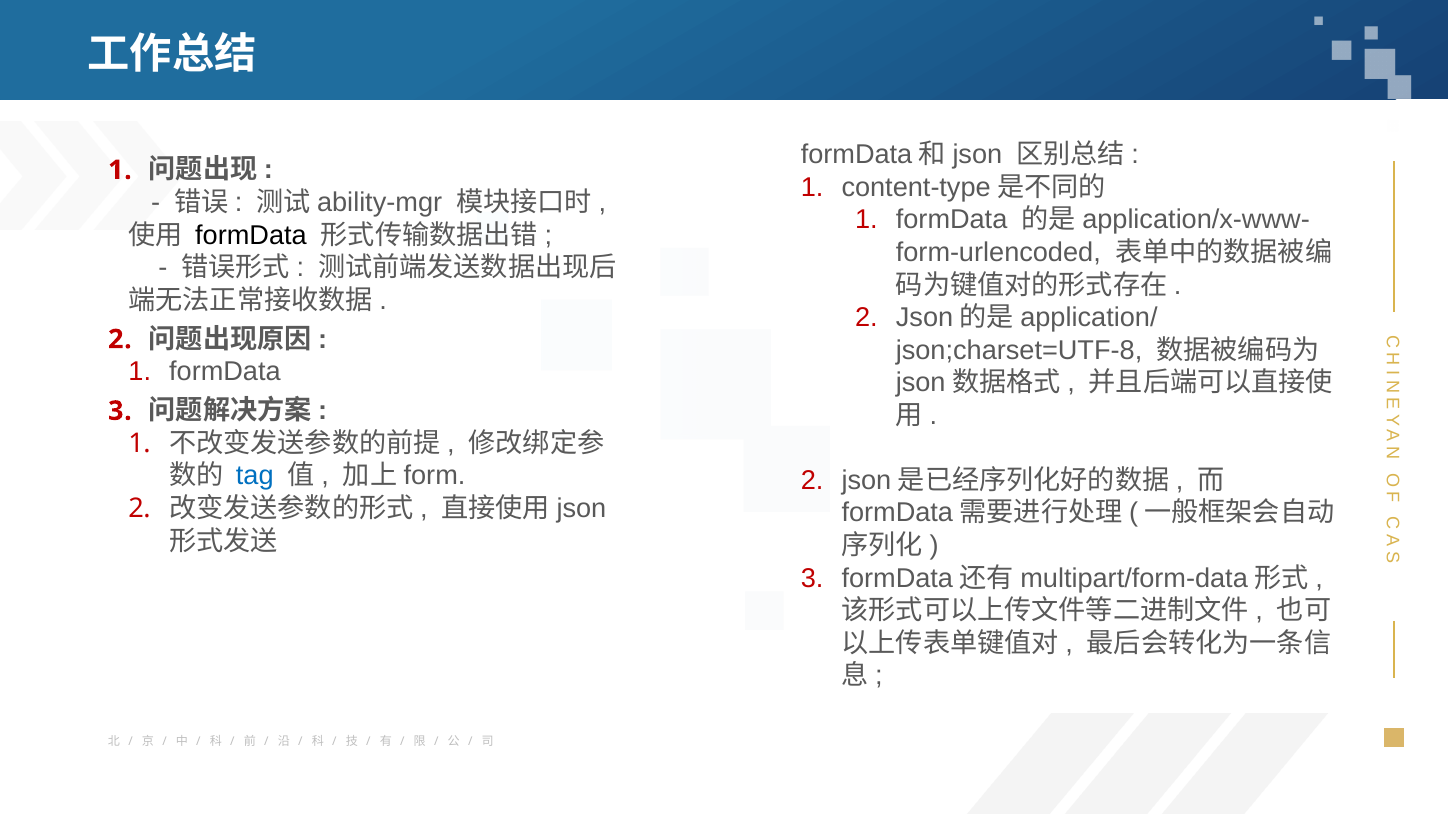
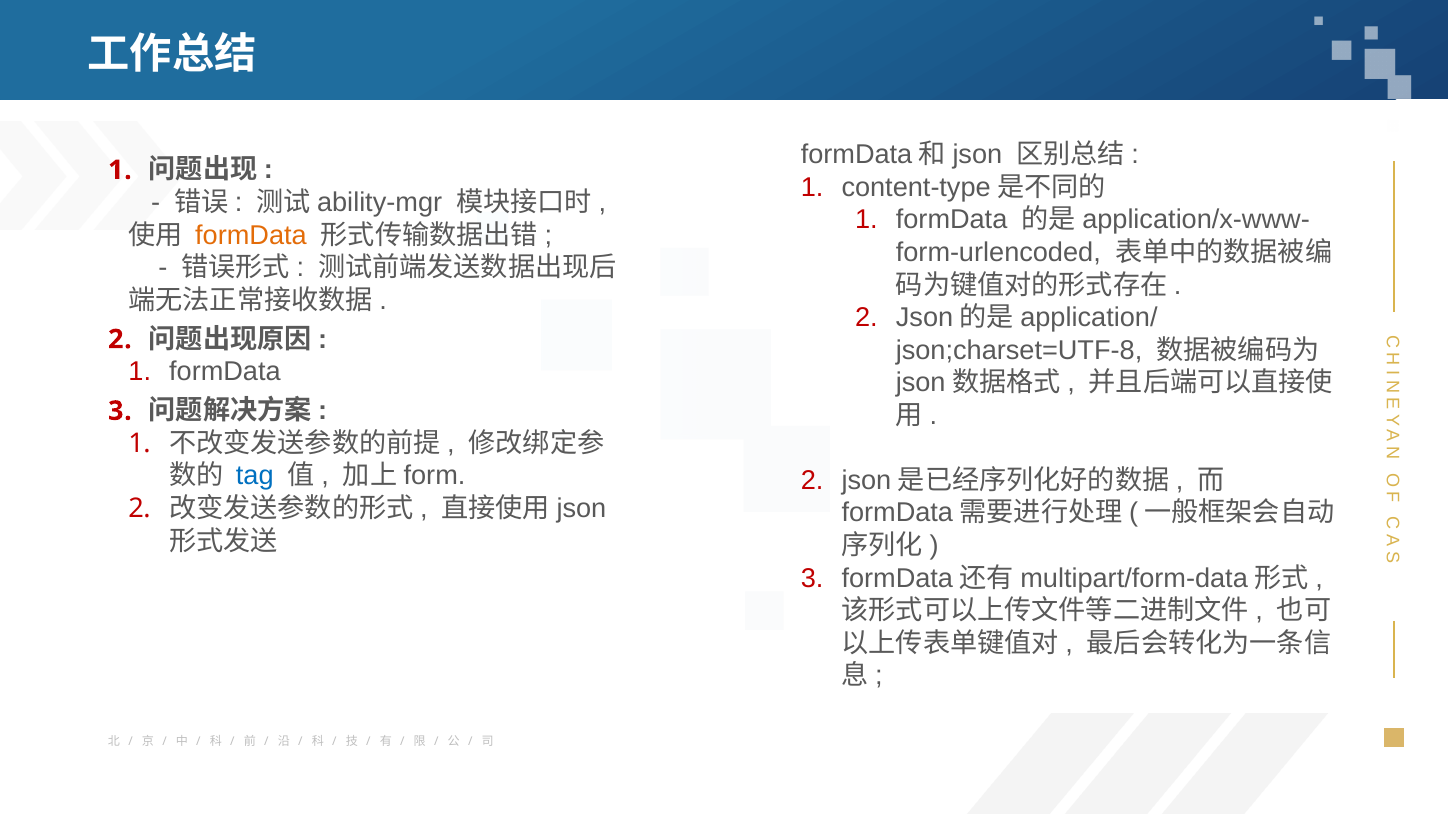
formData colour: black -> orange (251, 235)
